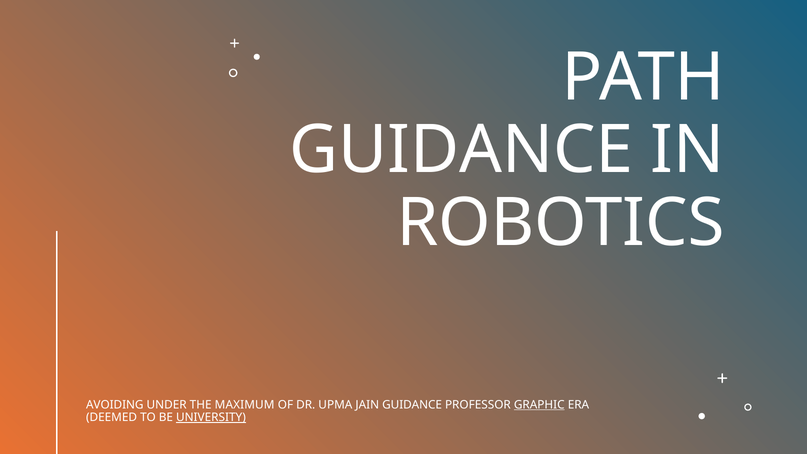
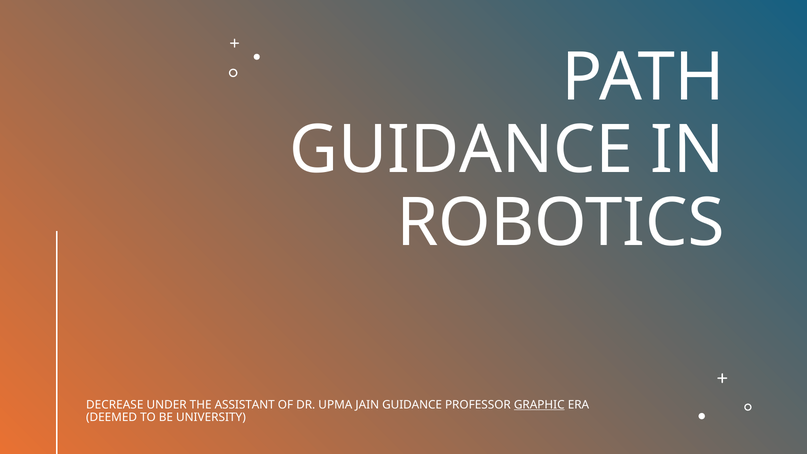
AVOIDING: AVOIDING -> DECREASE (115, 405)
MAXIMUM: MAXIMUM -> ASSISTANT (245, 405)
UNIVERSITY underline: present -> none (211, 417)
